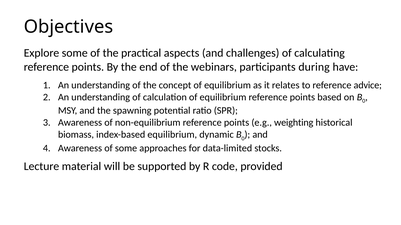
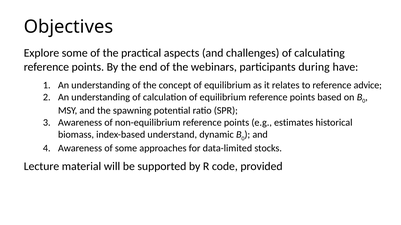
weighting: weighting -> estimates (294, 123)
index-based equilibrium: equilibrium -> understand (172, 135)
